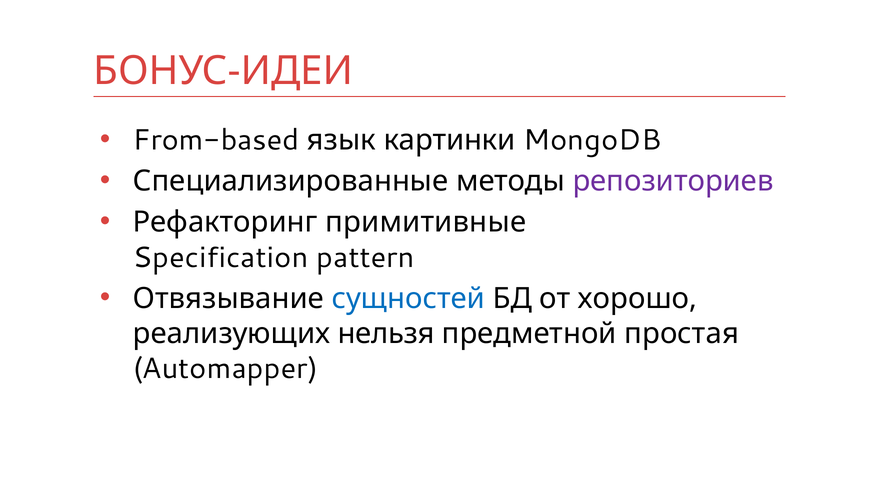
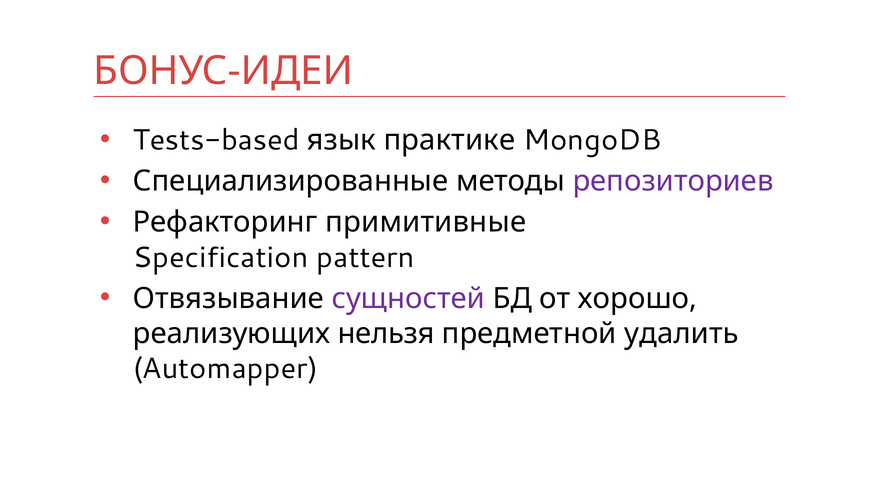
From-based: From-based -> Tests-based (216, 140)
картинки: картинки -> практике (449, 140)
сущностей colour: blue -> purple (408, 299)
простая: простая -> удалить (682, 334)
